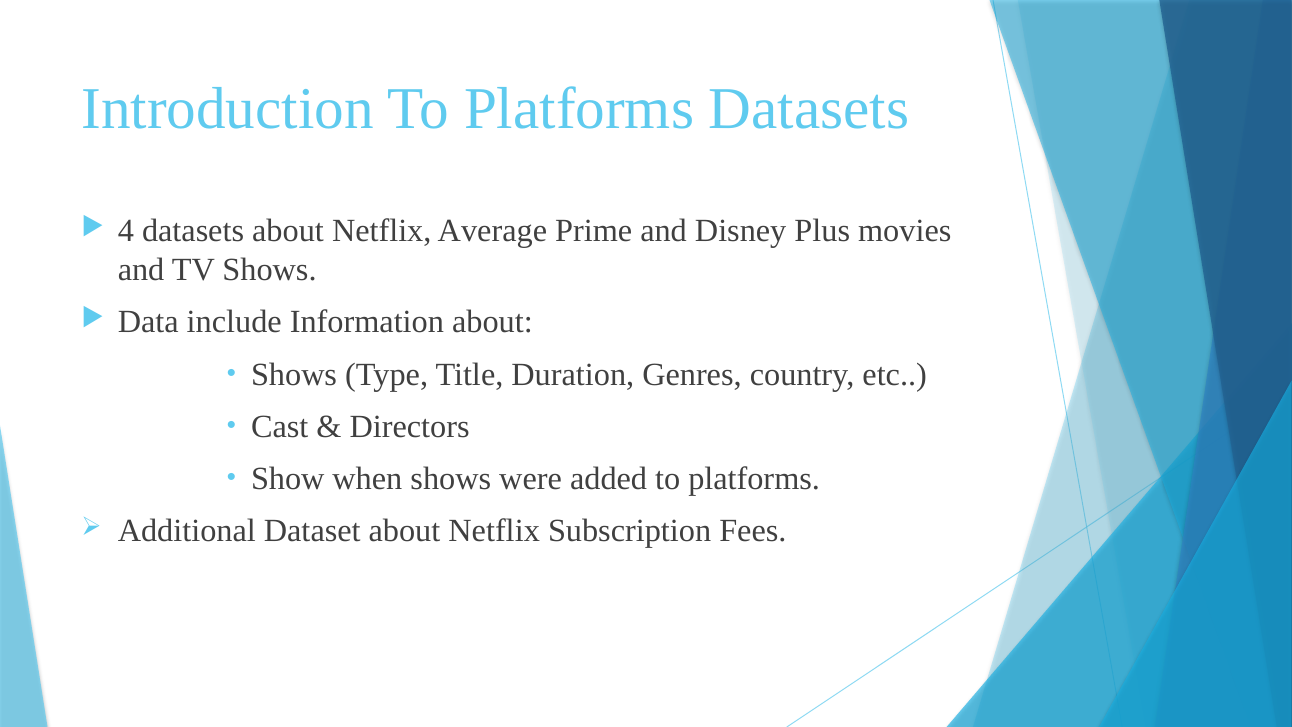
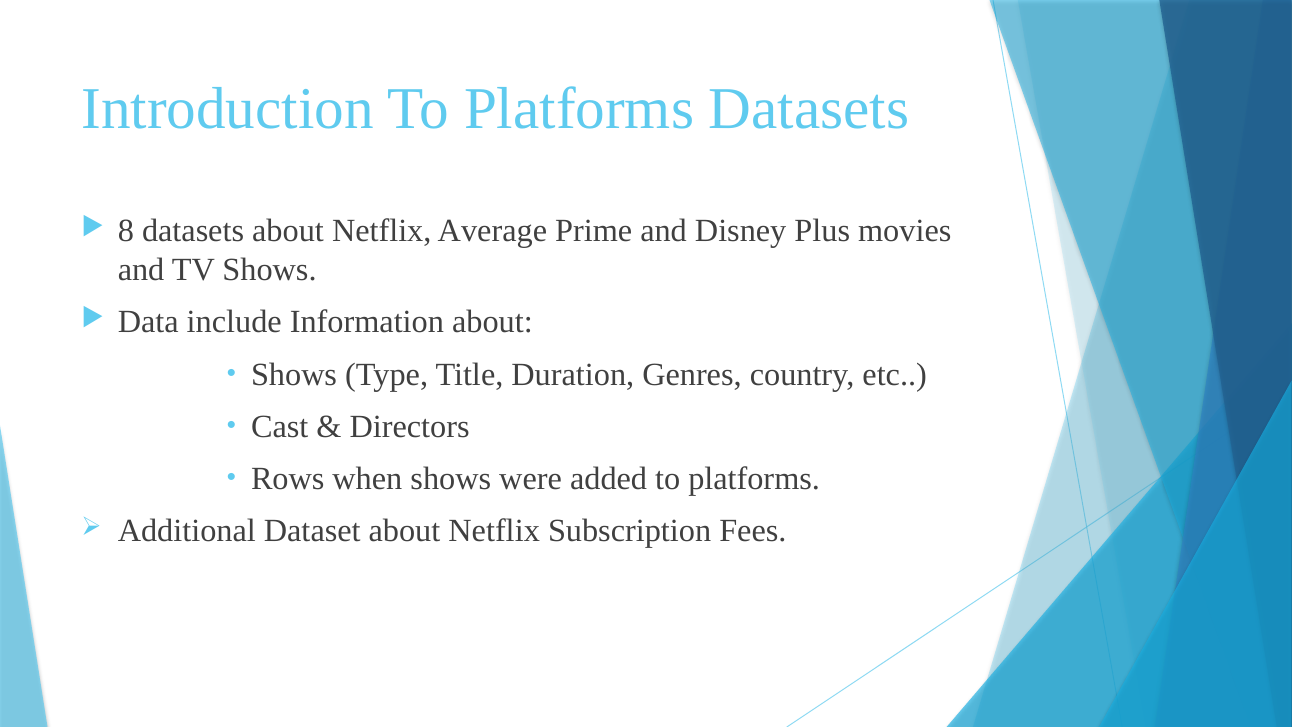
4: 4 -> 8 (126, 231)
Show: Show -> Rows (288, 479)
